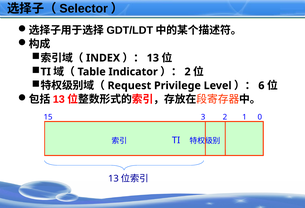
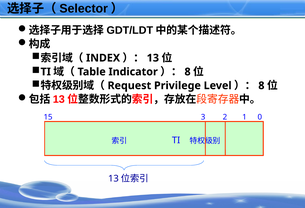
2: 2 -> 8 (188, 72)
6: 6 -> 8 (261, 85)
